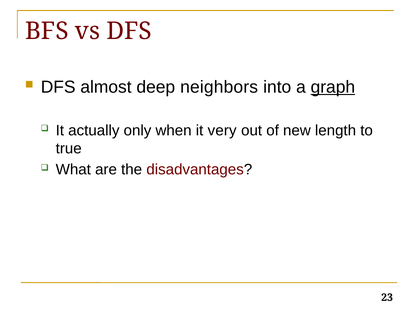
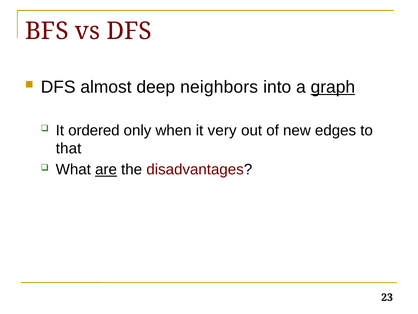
actually: actually -> ordered (94, 130)
length: length -> edges (336, 130)
true: true -> that (69, 148)
are underline: none -> present (106, 169)
